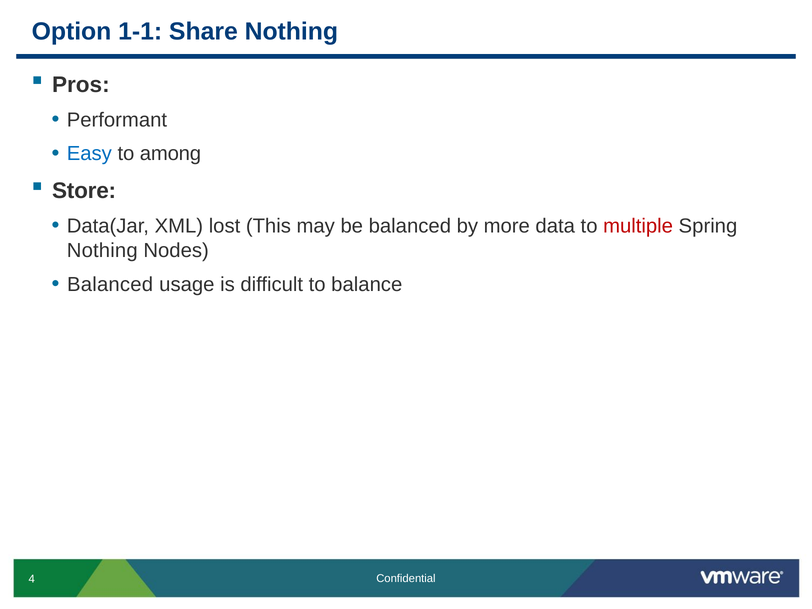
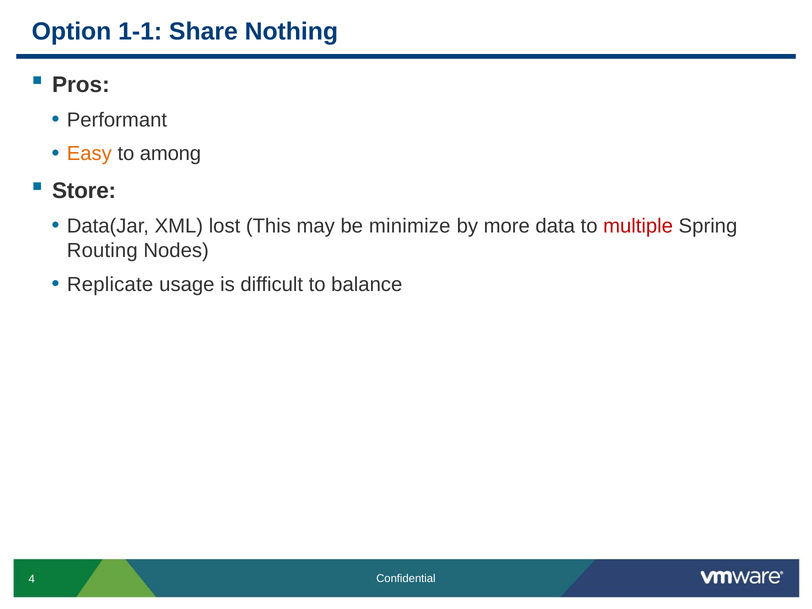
Easy colour: blue -> orange (89, 154)
be balanced: balanced -> minimize (410, 226)
Nothing: Nothing -> Routing (102, 251)
Balanced: Balanced -> Replicate (110, 285)
